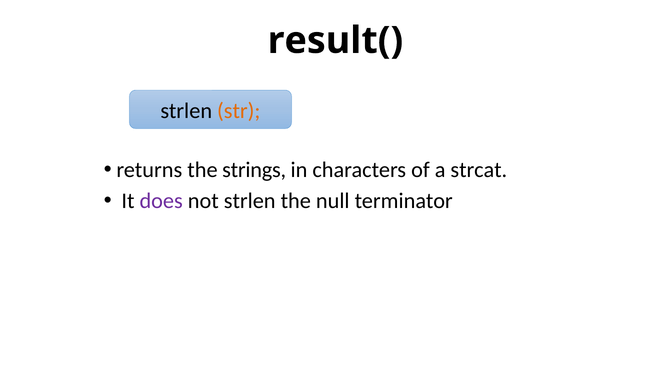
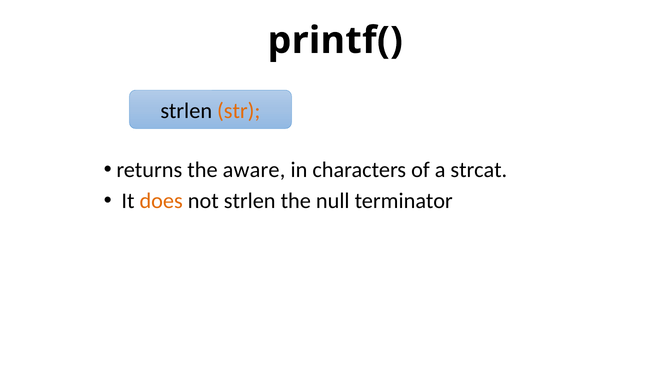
result(: result( -> printf( (335, 41)
strings: strings -> aware (254, 170)
does colour: purple -> orange (161, 201)
